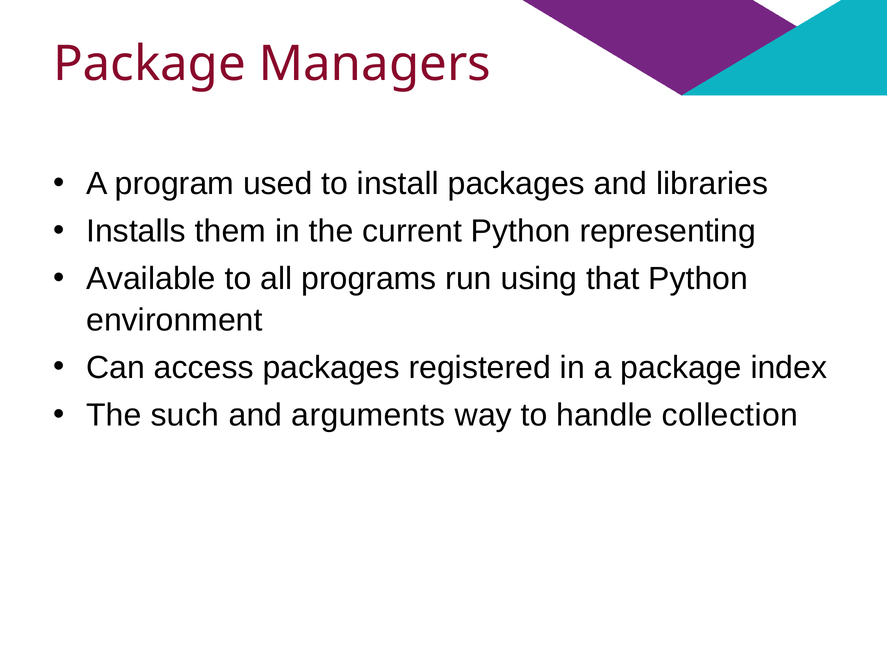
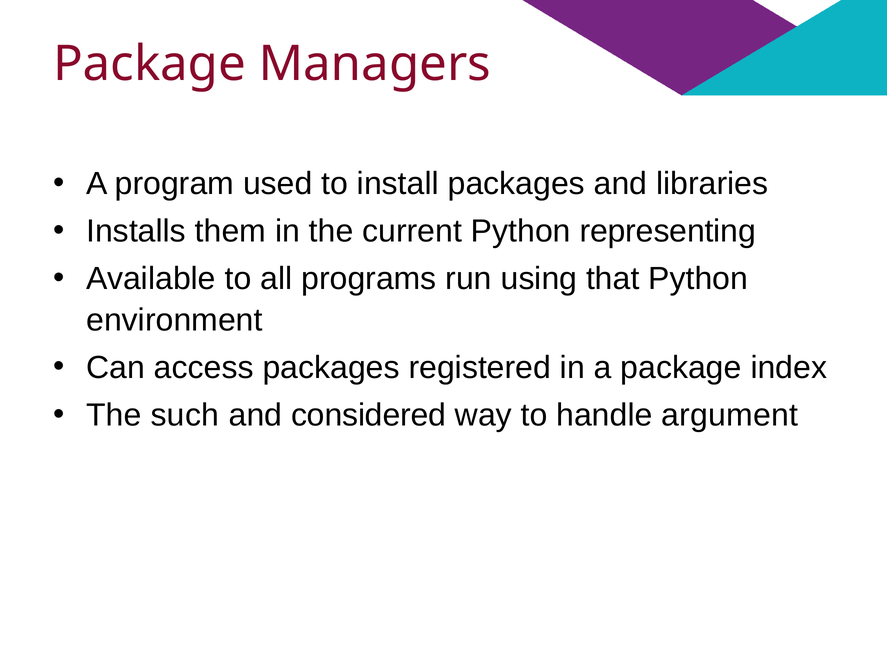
arguments: arguments -> considered (369, 415)
collection: collection -> argument (730, 415)
